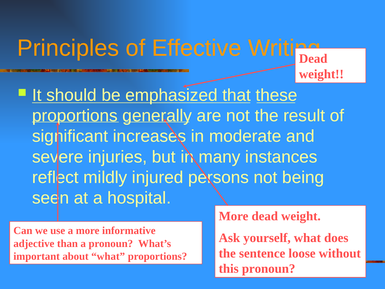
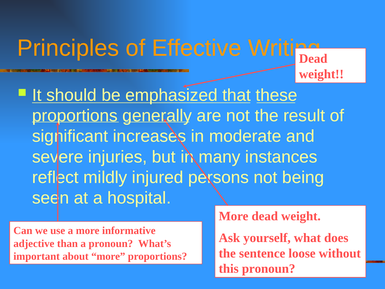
about what: what -> more (108, 256)
